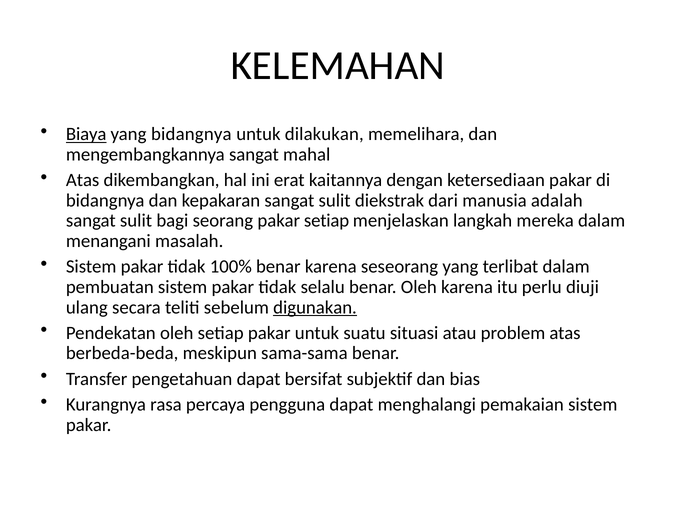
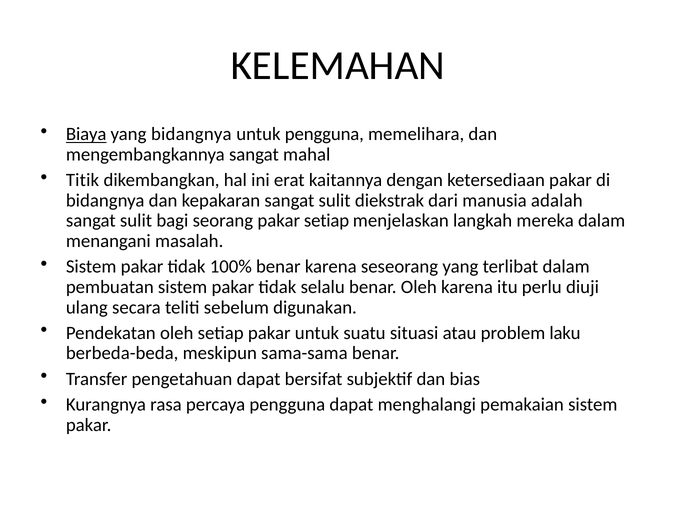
untuk dilakukan: dilakukan -> pengguna (324, 134)
Atas: Atas -> Titik (83, 180)
digunakan underline: present -> none (315, 307)
problem atas: atas -> laku (565, 333)
